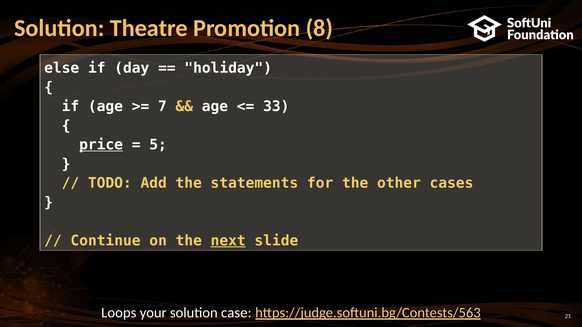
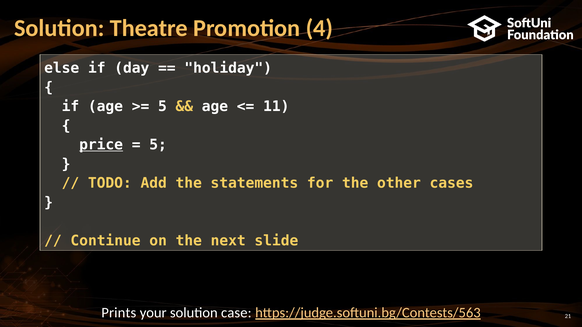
8: 8 -> 4 (319, 28)
7: 7 -> 5 (162, 107)
33: 33 -> 11 (276, 107)
next underline: present -> none (228, 241)
Loops: Loops -> Prints (119, 313)
